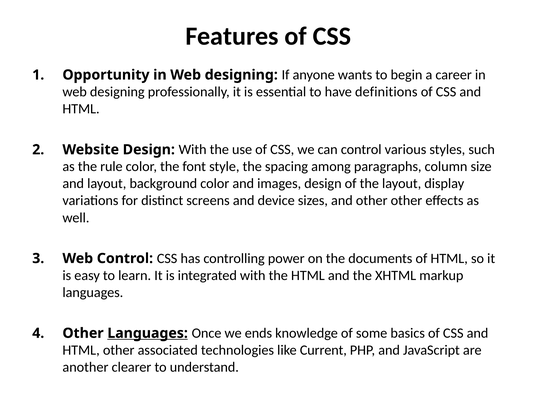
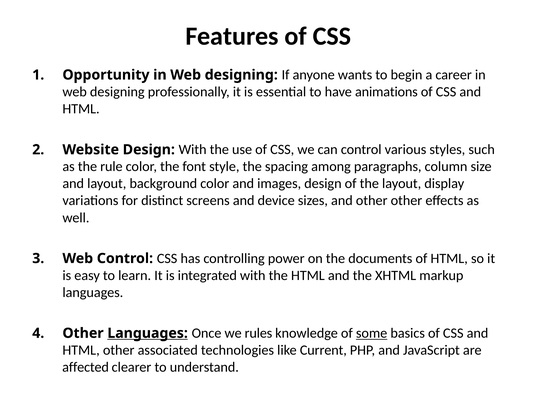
definitions: definitions -> animations (386, 92)
ends: ends -> rules (258, 333)
some underline: none -> present (372, 333)
another: another -> affected (86, 367)
